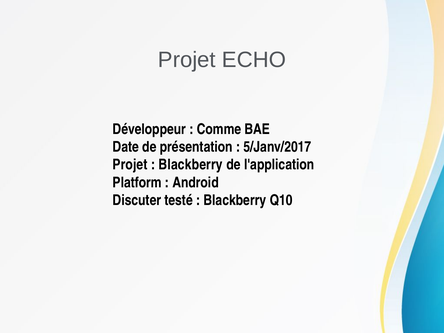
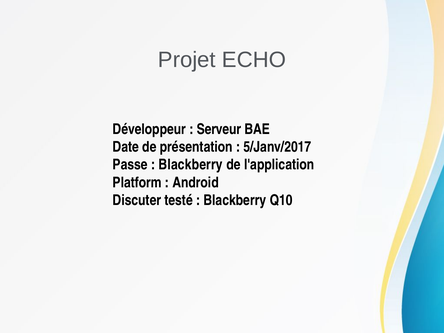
Comme: Comme -> Serveur (219, 129)
Projet: Projet -> Passe (130, 165)
